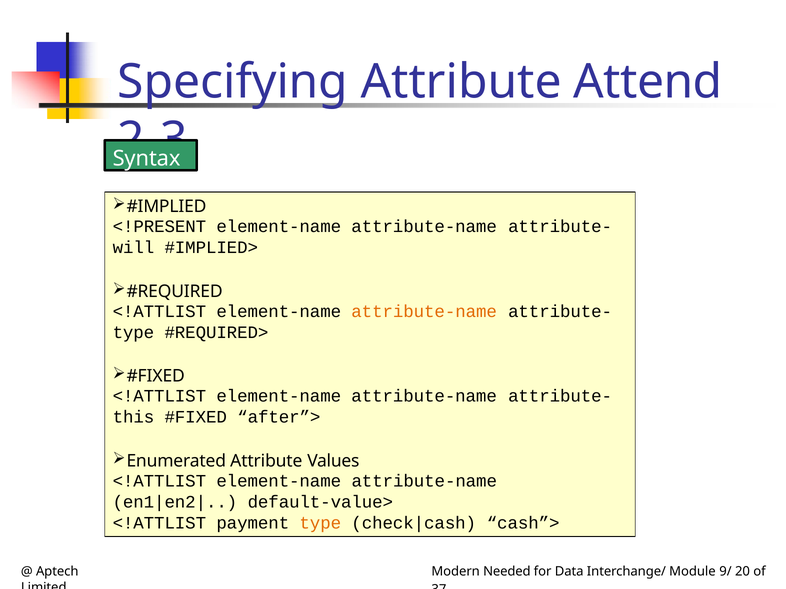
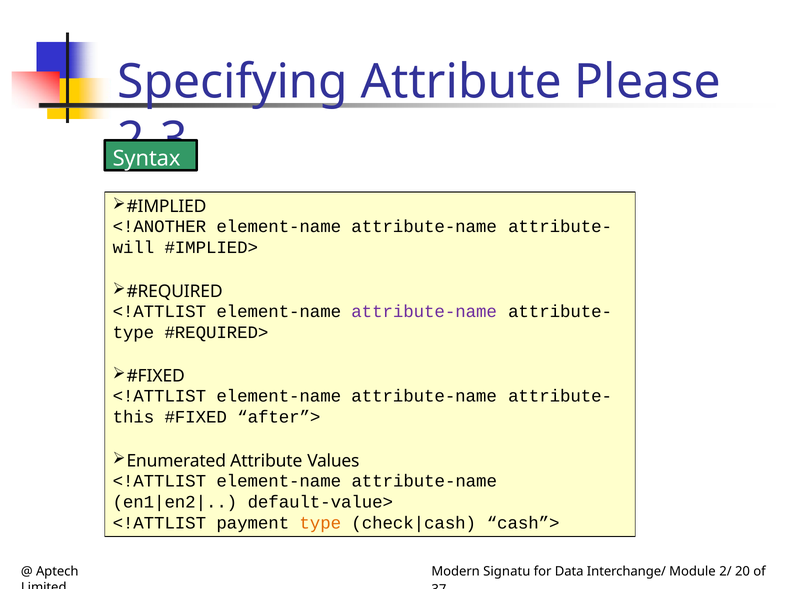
Attend: Attend -> Please (648, 82)
<!PRESENT: <!PRESENT -> <!ANOTHER (159, 227)
attribute-name colour: orange -> purple (424, 312)
Needed: Needed -> Signatu (507, 572)
9/: 9/ -> 2/ (725, 572)
